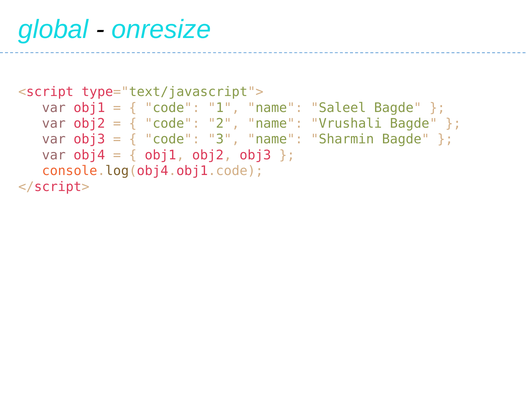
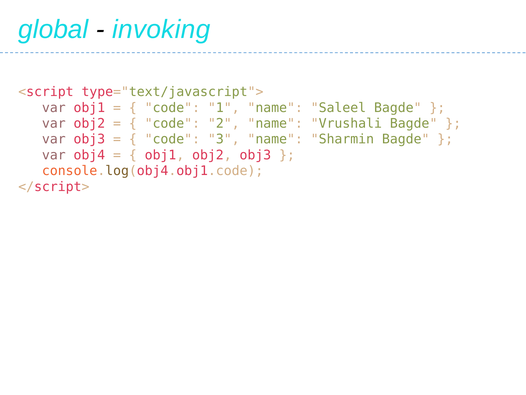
onresize: onresize -> invoking (161, 29)
